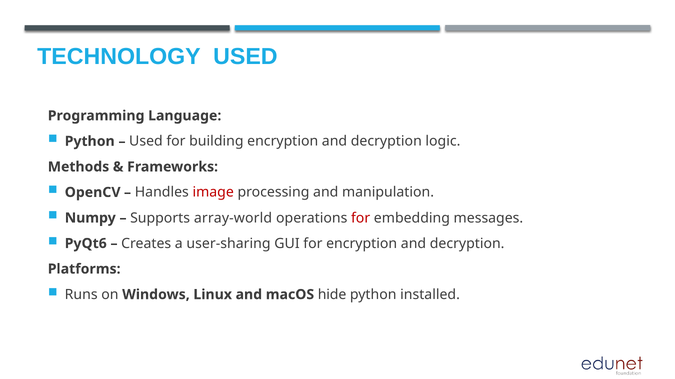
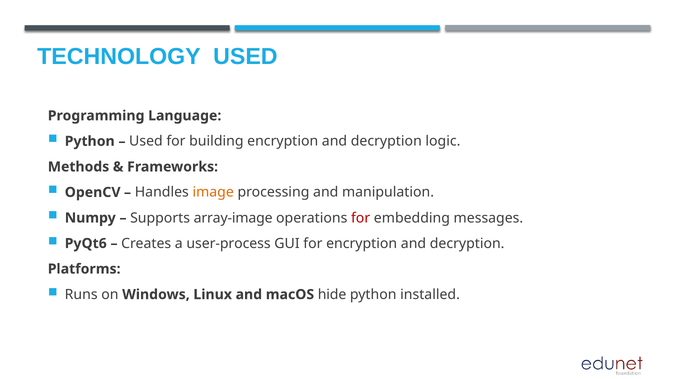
image colour: red -> orange (213, 193)
array-world: array-world -> array-image (233, 218)
user-sharing: user-sharing -> user-process (229, 244)
